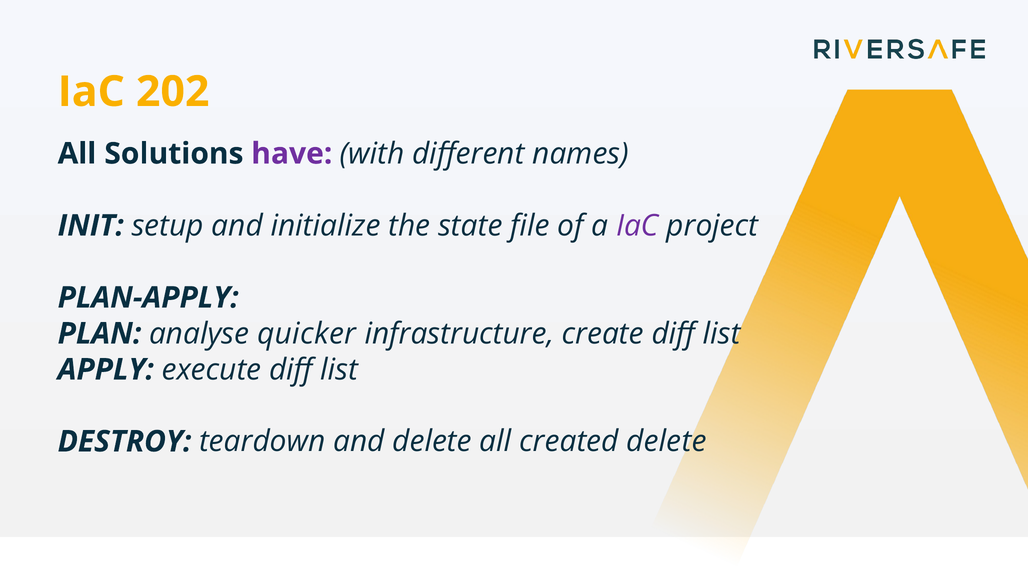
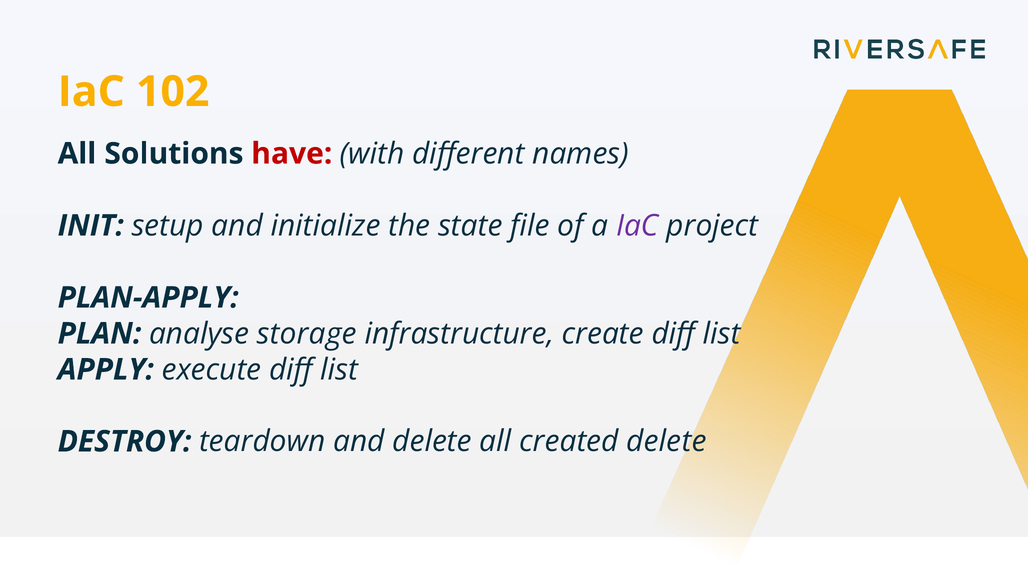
202: 202 -> 102 (173, 92)
have colour: purple -> red (292, 154)
quicker: quicker -> storage (307, 334)
